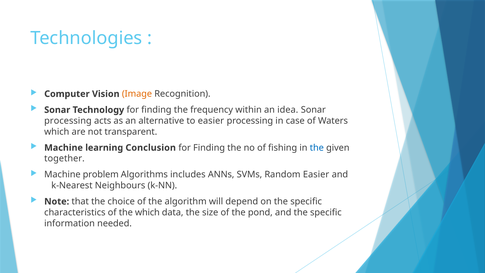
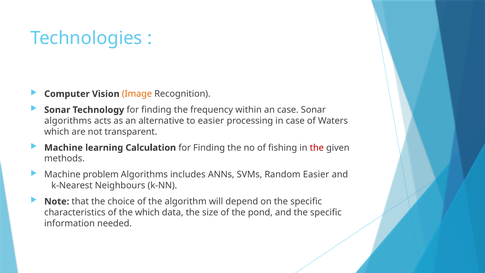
an idea: idea -> case (288, 110)
processing: processing -> algorithms (68, 121)
Conclusion: Conclusion -> Calculation (151, 148)
the colour: blue -> red (317, 148)
together: together -> methods (64, 159)
